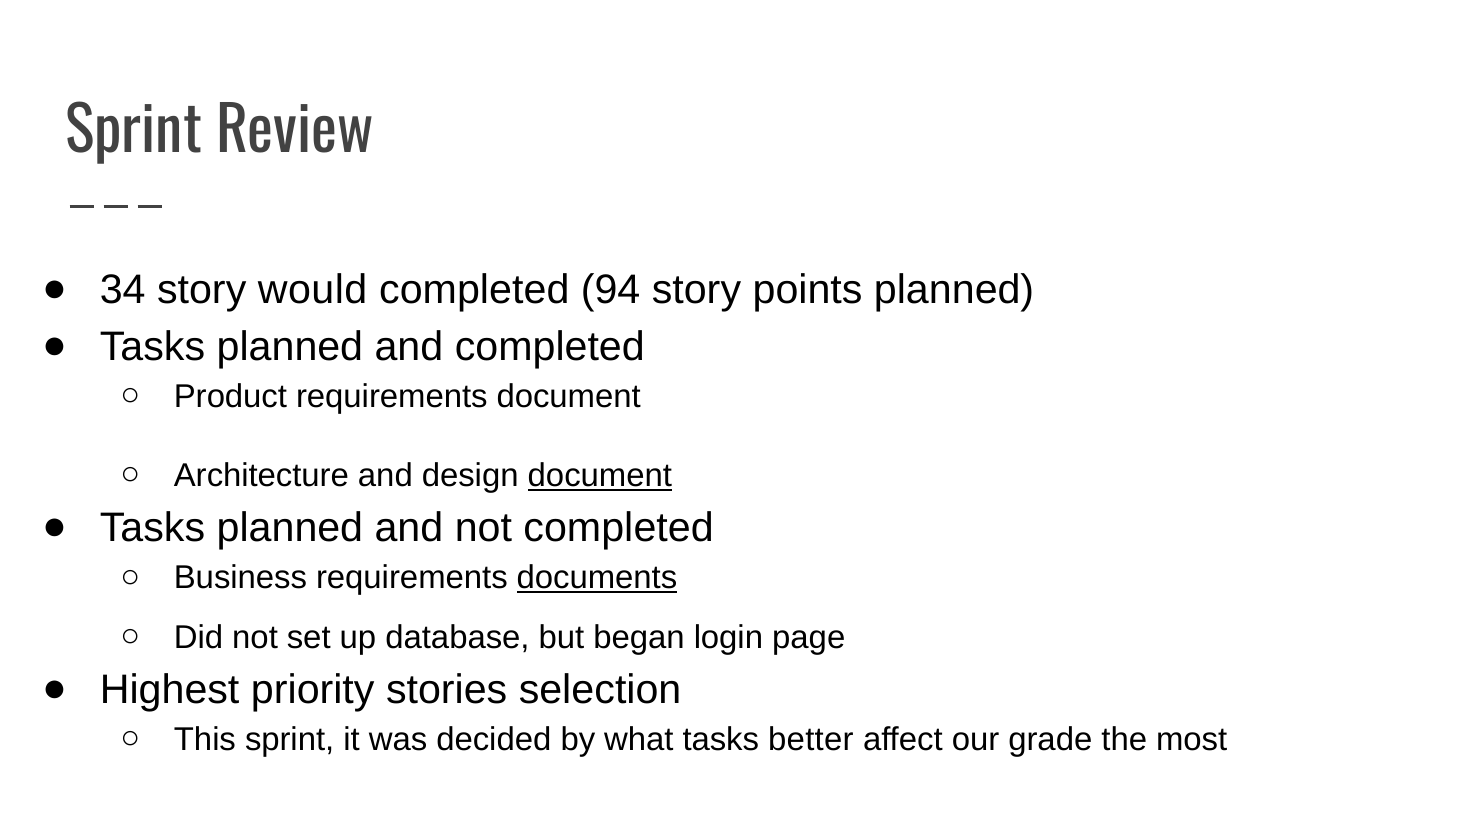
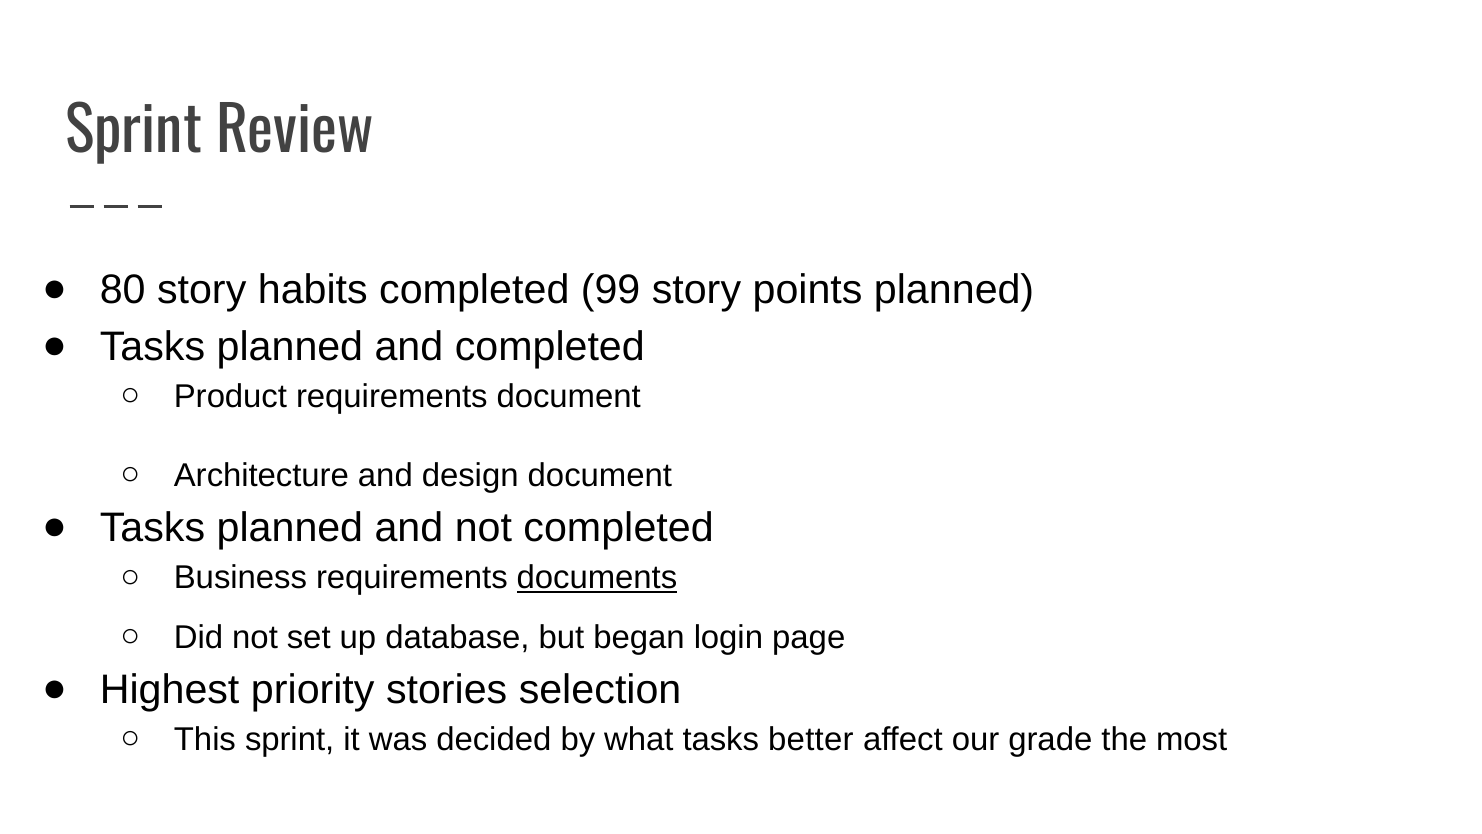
34: 34 -> 80 (123, 290)
would: would -> habits (313, 290)
94: 94 -> 99 (611, 290)
document underline: present -> none (600, 476)
